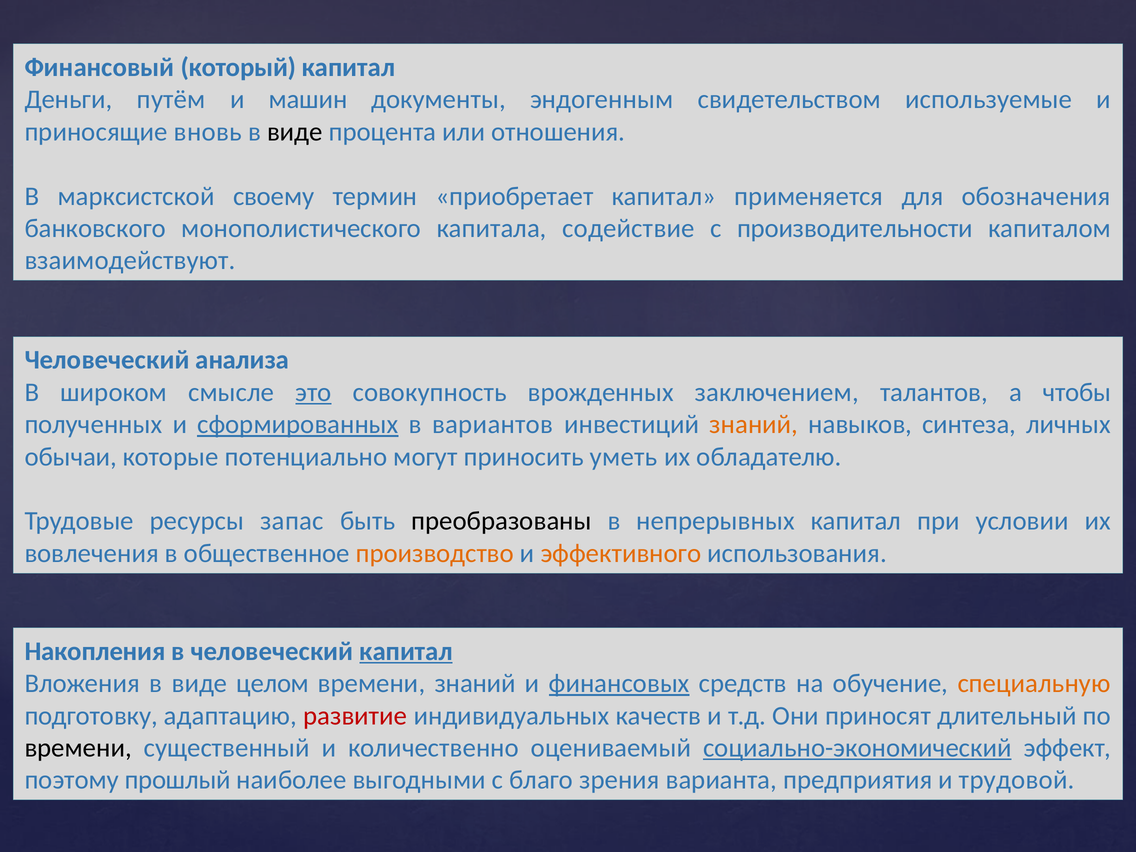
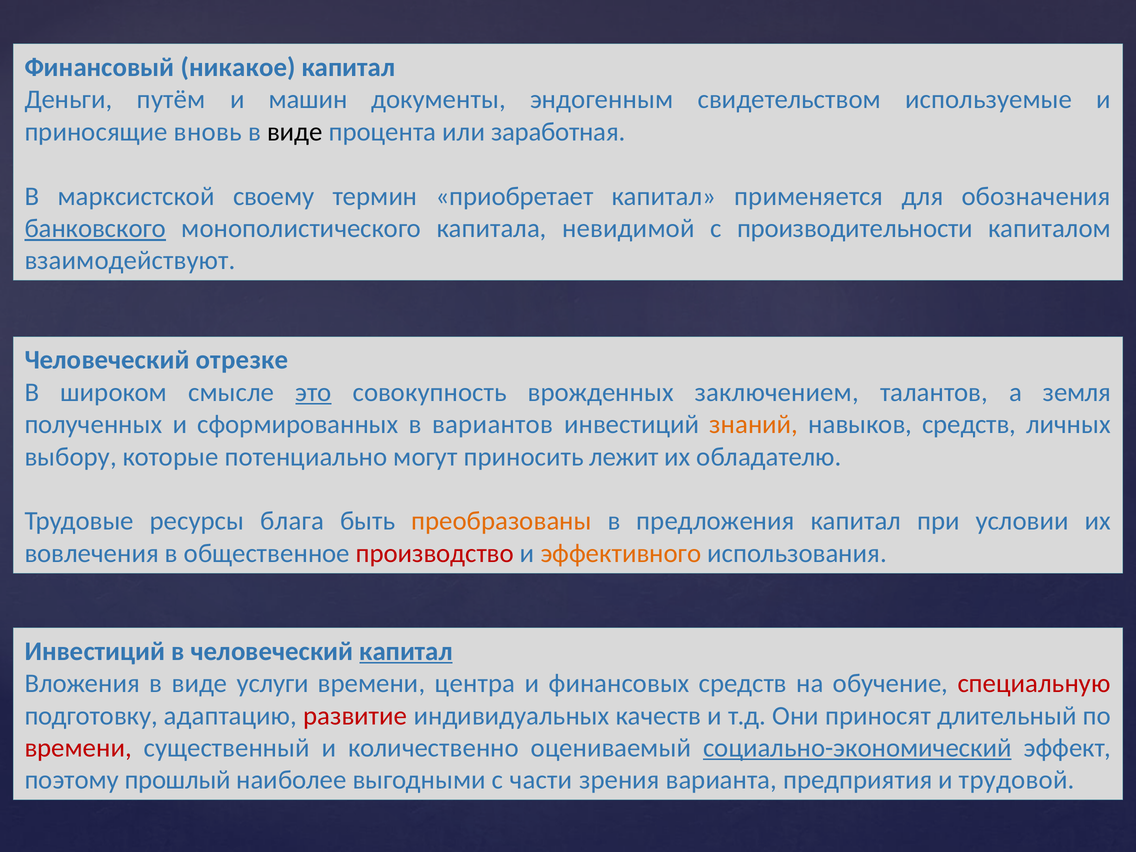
который: который -> никакое (238, 67)
отношения: отношения -> заработная (558, 132)
банковского underline: none -> present (95, 228)
содействие: содействие -> невидимой (628, 228)
анализа: анализа -> отрезке (242, 360)
чтобы: чтобы -> земля (1077, 392)
сформированных underline: present -> none (298, 424)
навыков синтеза: синтеза -> средств (969, 424)
обычаи: обычаи -> выбору (71, 457)
уметь: уметь -> лежит (624, 457)
запас: запас -> блага (292, 521)
преобразованы colour: black -> orange (501, 521)
непрерывных: непрерывных -> предложения (715, 521)
производство colour: orange -> red (435, 553)
Накопления: Накопления -> Инвестиций (95, 651)
целом: целом -> услуги (273, 683)
времени знаний: знаний -> центра (475, 683)
финансовых underline: present -> none (619, 683)
специальную colour: orange -> red (1034, 683)
времени colour: black -> red (78, 748)
благо: благо -> части (541, 780)
